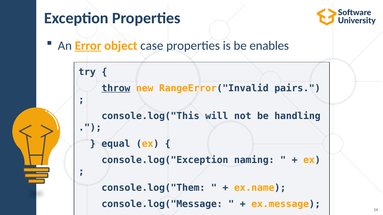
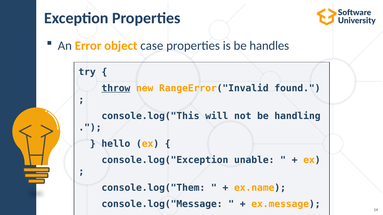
Error underline: present -> none (88, 46)
enables: enables -> handles (269, 46)
pairs: pairs -> found (297, 88)
equal: equal -> hello (116, 144)
naming: naming -> unable (254, 160)
